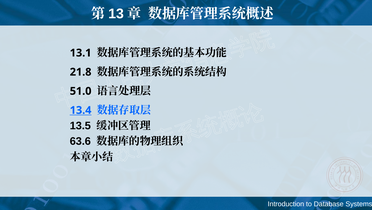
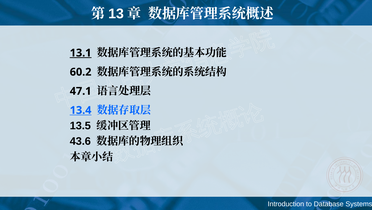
13.1 underline: none -> present (81, 53)
21.8: 21.8 -> 60.2 (81, 72)
51.0: 51.0 -> 47.1 (81, 91)
63.6: 63.6 -> 43.6 (80, 141)
